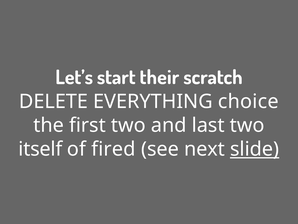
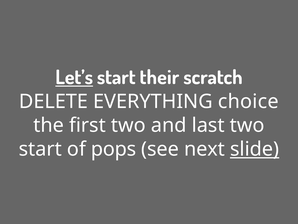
Let’s underline: none -> present (74, 77)
itself: itself -> start (40, 149)
fired: fired -> pops (114, 149)
